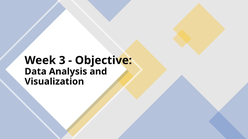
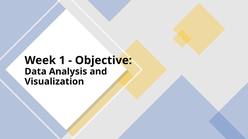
3: 3 -> 1 (62, 61)
